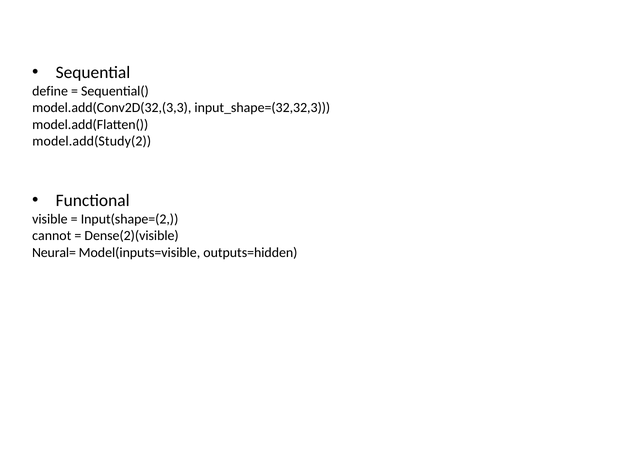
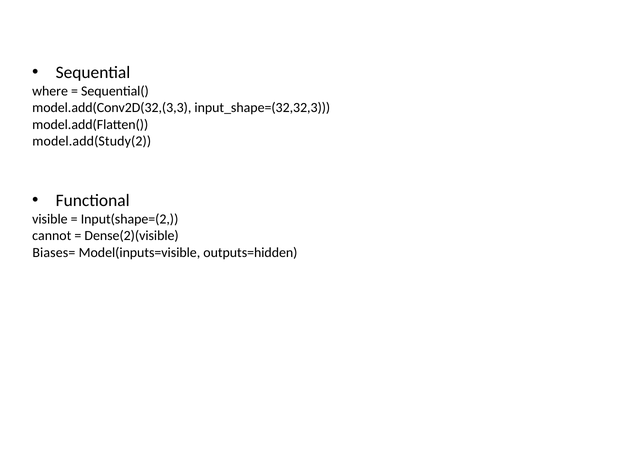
define: define -> where (50, 91)
Neural=: Neural= -> Biases= (54, 252)
